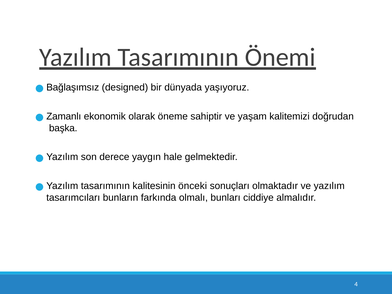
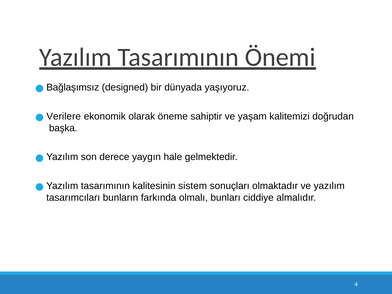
Zamanlı: Zamanlı -> Verilere (64, 116)
önceki: önceki -> sistem (193, 186)
